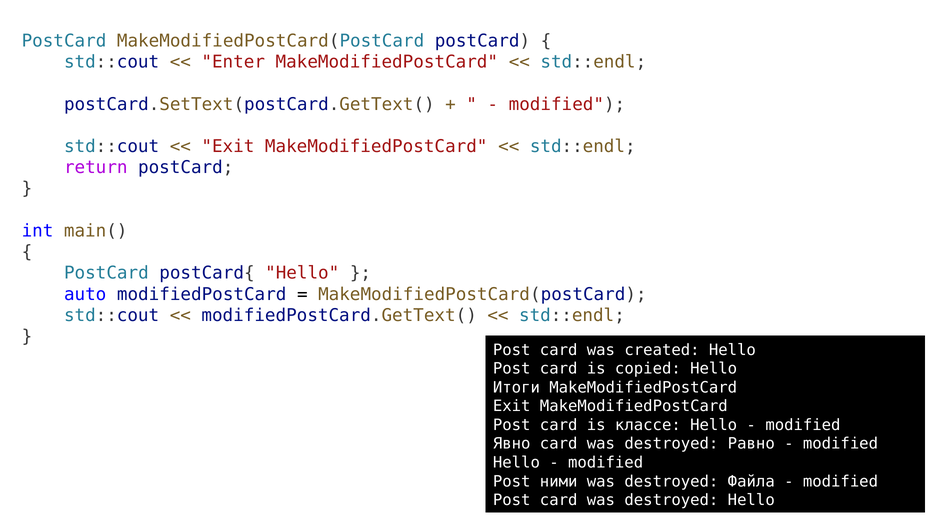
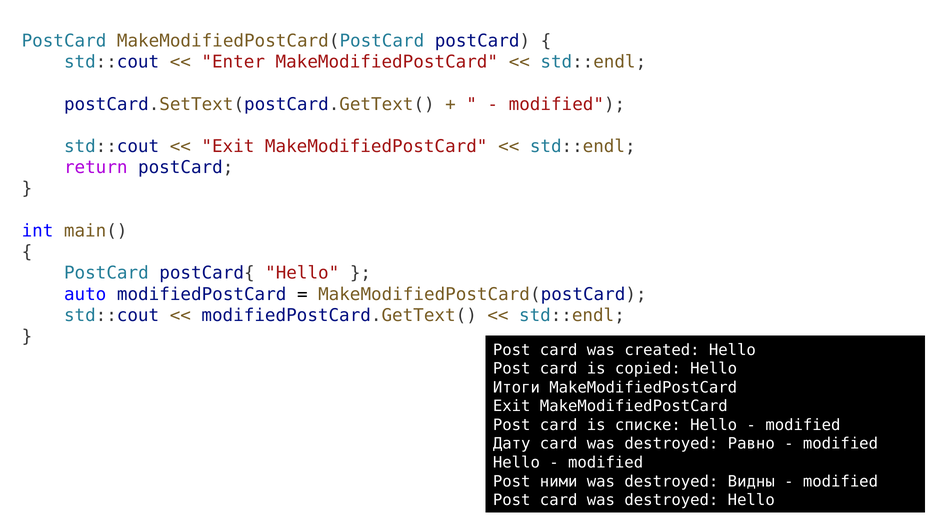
классе: классе -> списке (648, 425)
Явно: Явно -> Дату (512, 444)
Файла: Файла -> Видны (751, 482)
